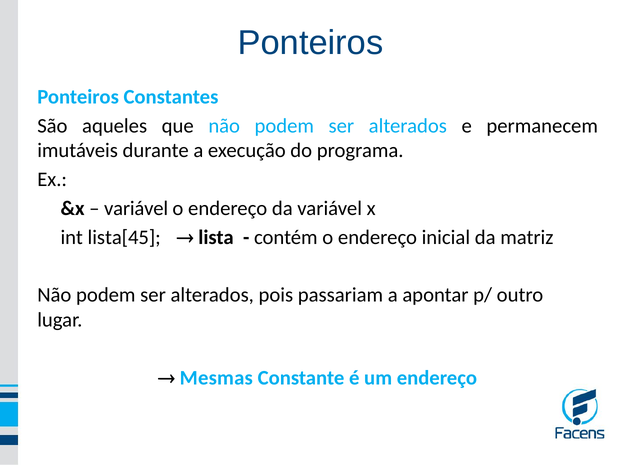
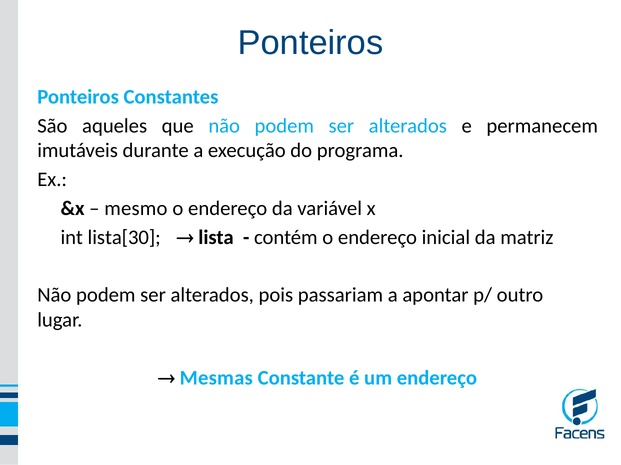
variável: variável -> mesmo (136, 209)
lista[45: lista[45 -> lista[30 (124, 238)
